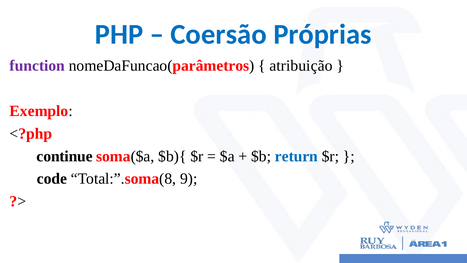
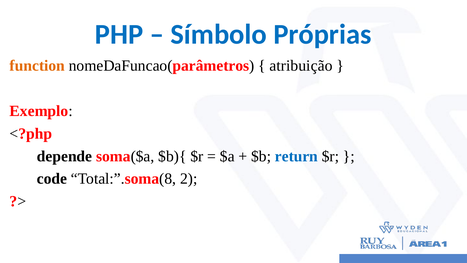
Coersão: Coersão -> Símbolo (219, 34)
function colour: purple -> orange (37, 66)
continue: continue -> depende (65, 156)
9: 9 -> 2 (189, 179)
